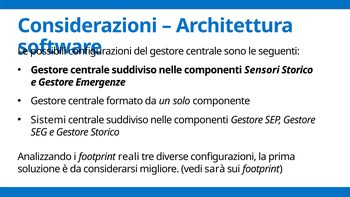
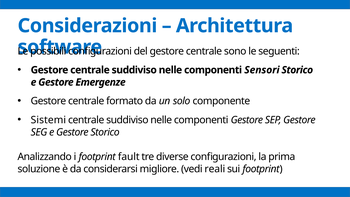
reali: reali -> fault (129, 157)
sarà: sarà -> reali (215, 169)
